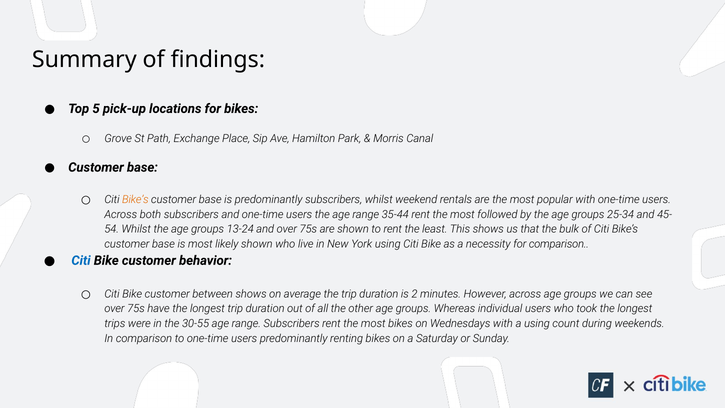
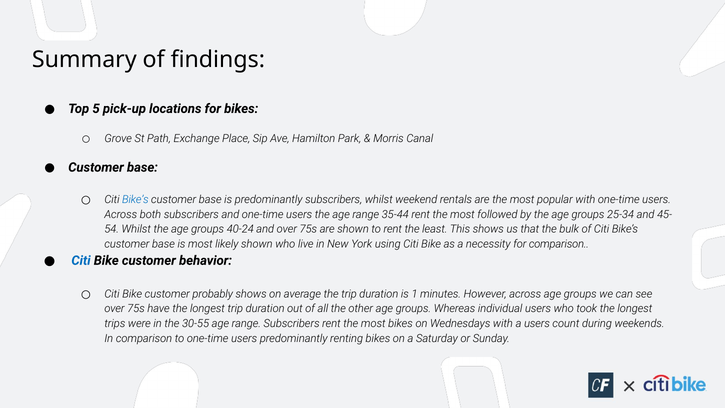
Bike’s colour: orange -> blue (135, 200)
13-24: 13-24 -> 40-24 (240, 229)
between: between -> probably (213, 294)
2: 2 -> 1 (415, 294)
a using: using -> users (537, 324)
